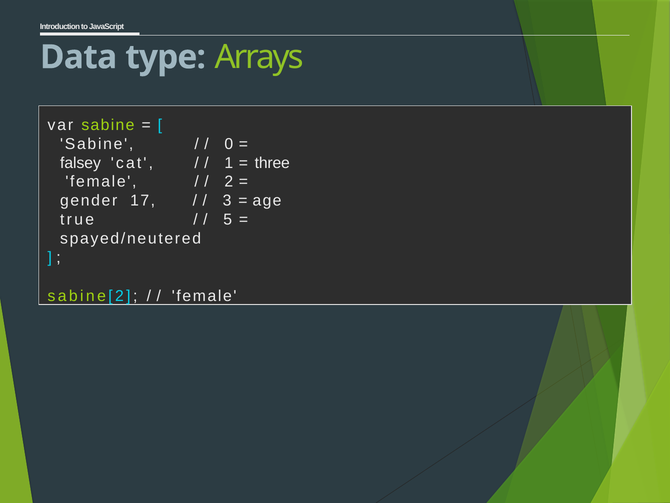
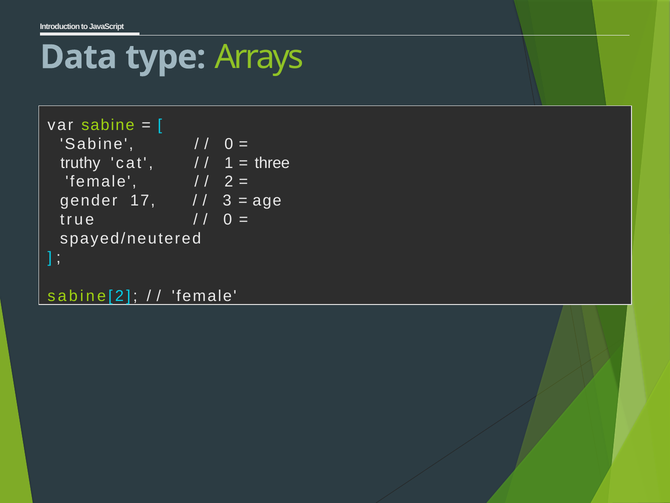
falsey: falsey -> truthy (80, 163)
5: 5 -> 0 (228, 219)
